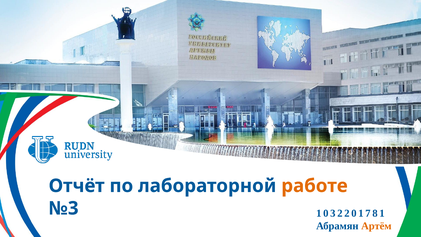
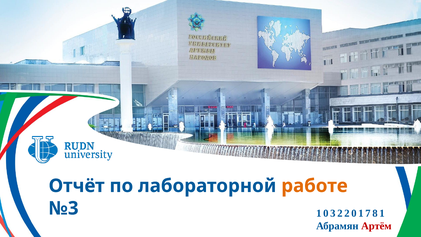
Артём colour: orange -> red (376, 226)
